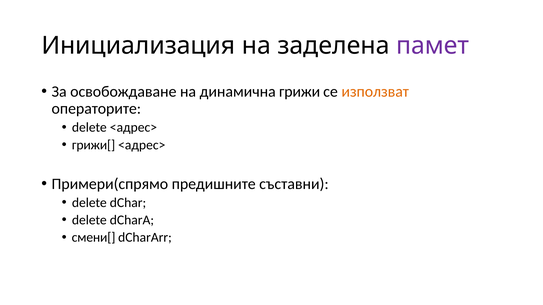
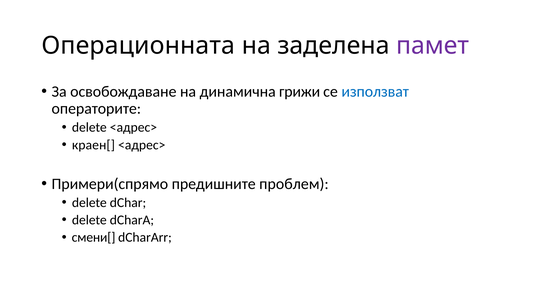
Инициализация: Инициализация -> Операционната (138, 46)
използват colour: orange -> blue (375, 92)
грижи[: грижи[ -> краен[ (93, 145)
съставни: съставни -> проблем (294, 184)
